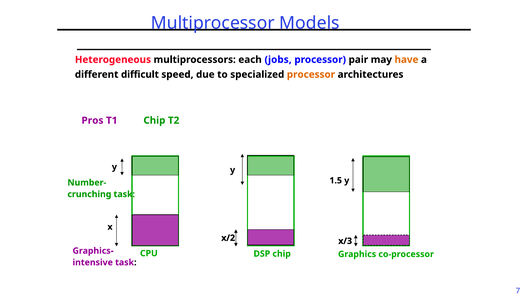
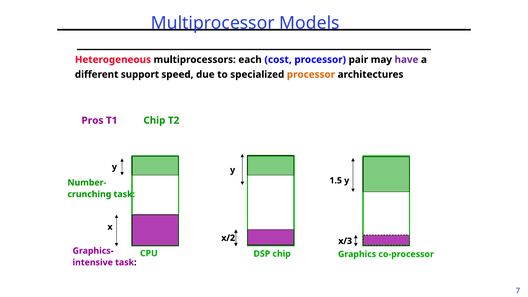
jobs: jobs -> cost (278, 60)
have colour: orange -> purple (406, 60)
difficult: difficult -> support (140, 74)
